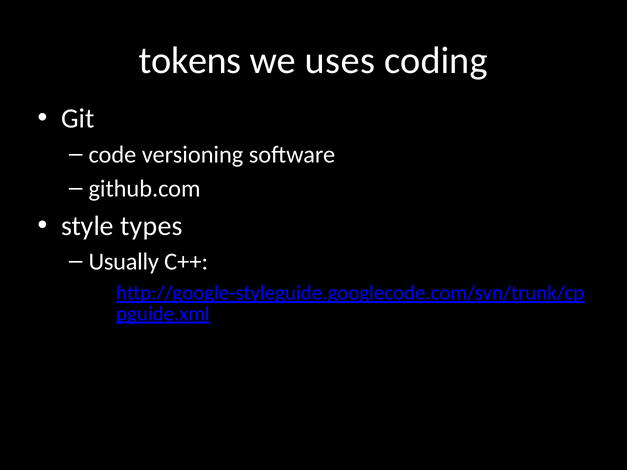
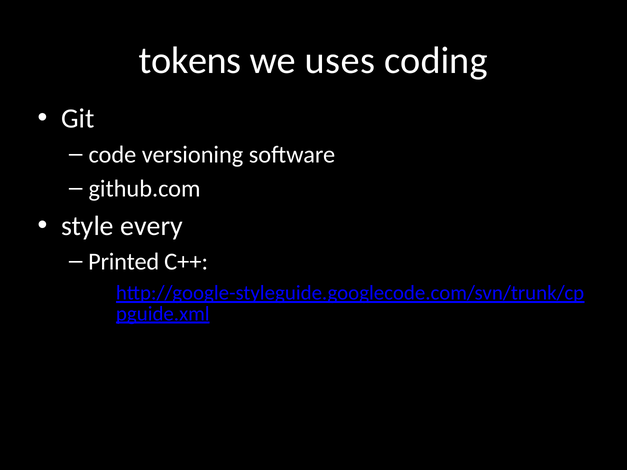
types: types -> every (152, 226)
Usually: Usually -> Printed (124, 262)
